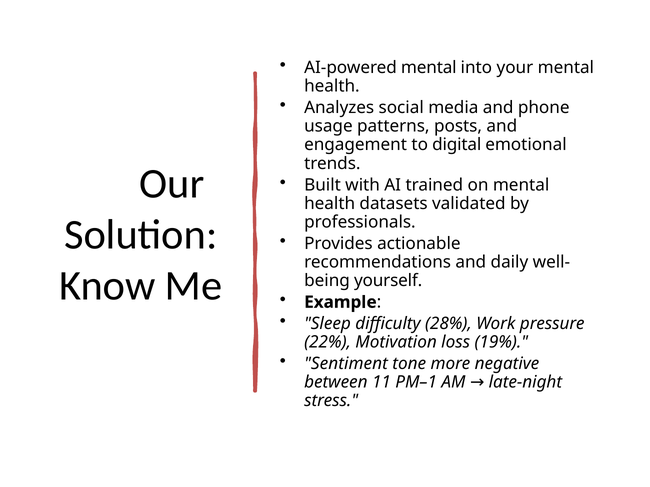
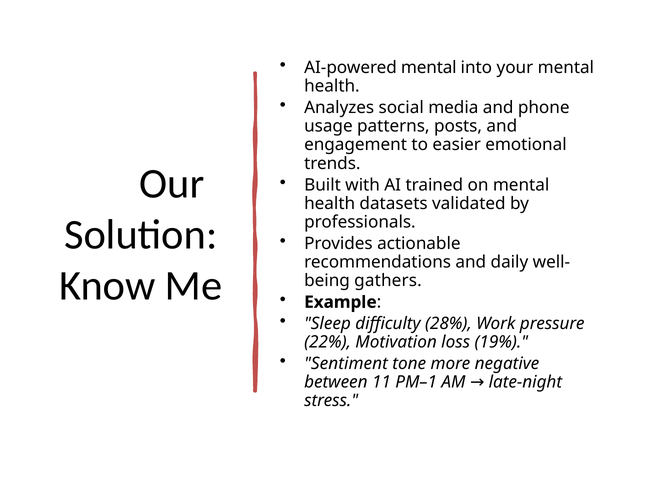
digital: digital -> easier (457, 145)
yourself: yourself -> gathers (388, 281)
